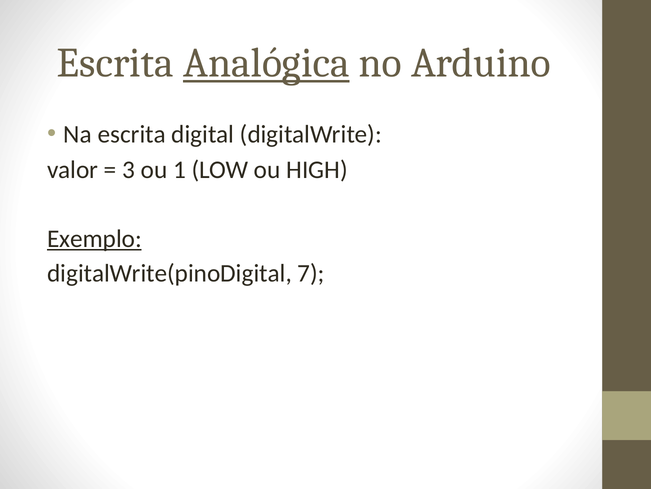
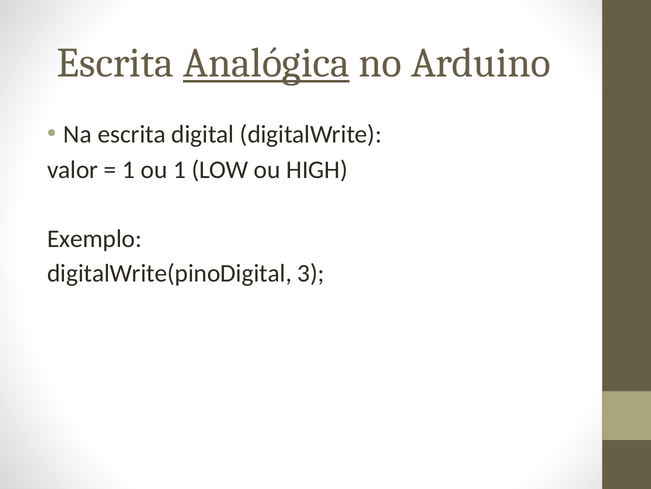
3: 3 -> 1 (129, 170)
Exemplo underline: present -> none (95, 238)
7: 7 -> 3 (311, 273)
